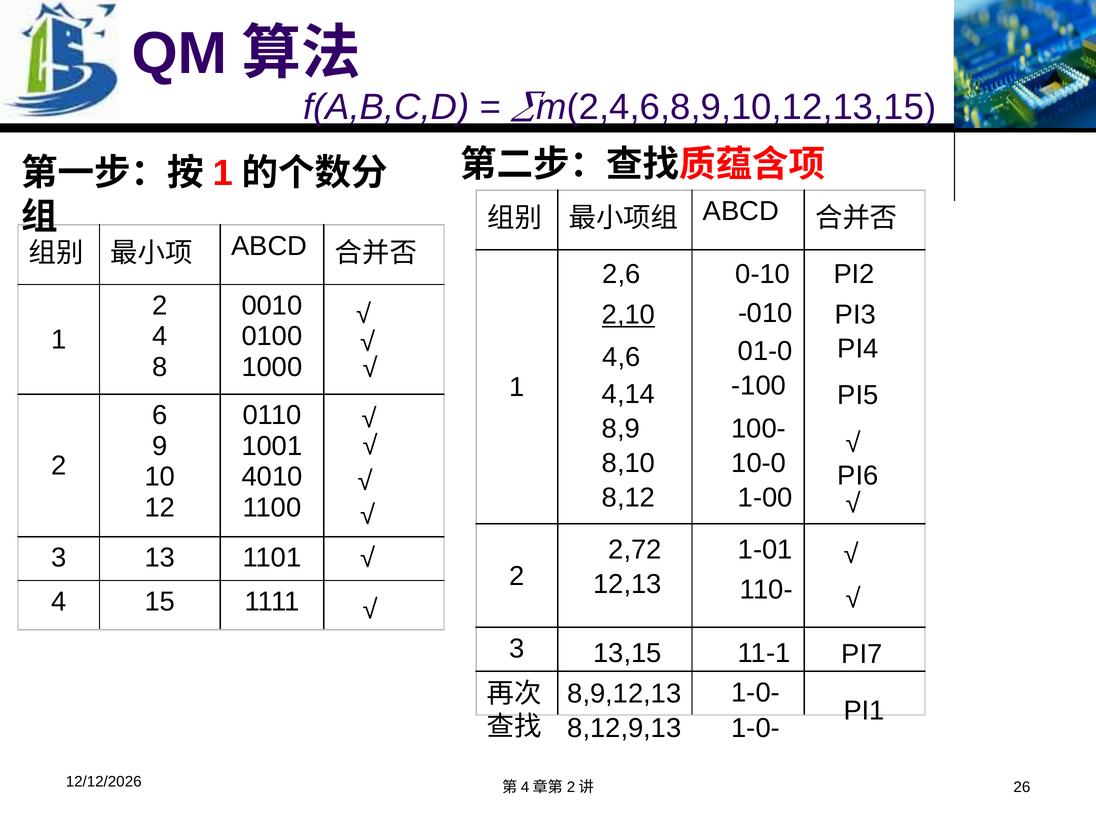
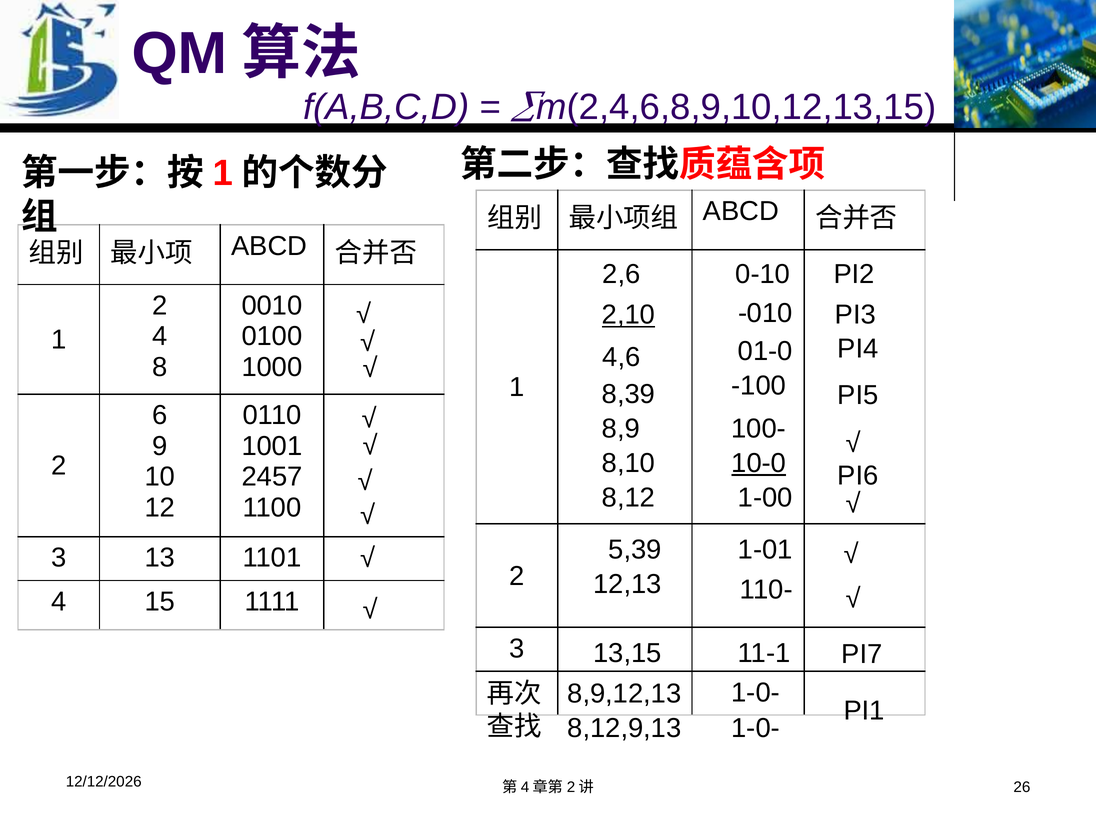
4,14: 4,14 -> 8,39 (629, 394)
10-0 underline: none -> present (759, 463)
4010: 4010 -> 2457 (272, 477)
2,72: 2,72 -> 5,39 (635, 549)
